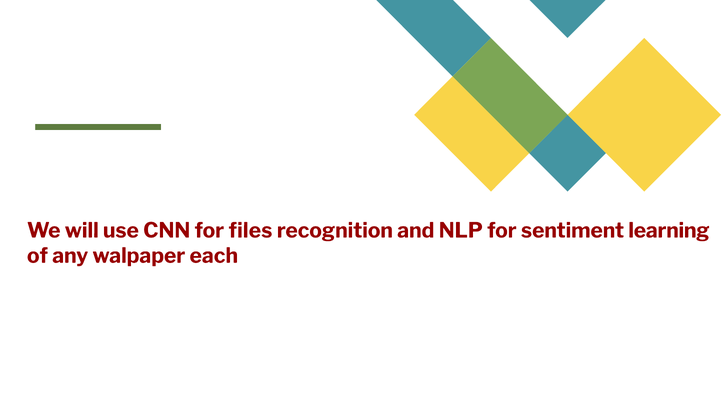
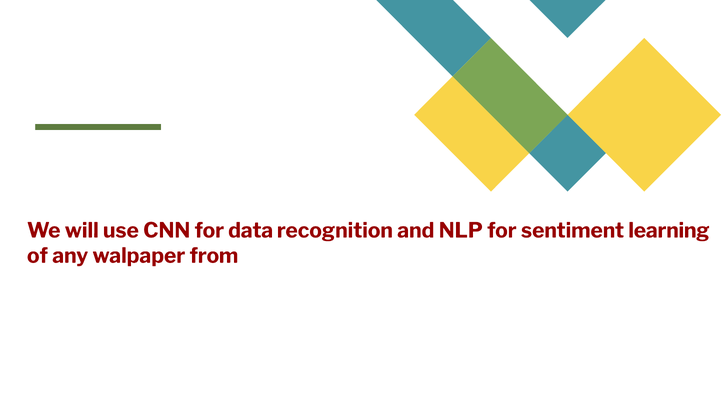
files: files -> data (251, 230)
each: each -> from (214, 256)
